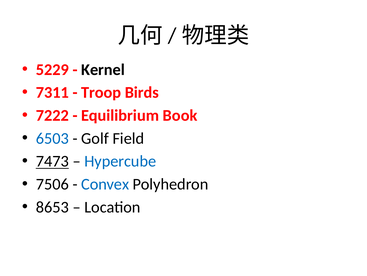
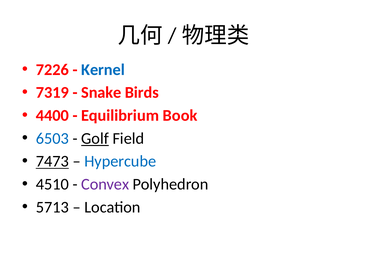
5229: 5229 -> 7226 (52, 69)
Kernel colour: black -> blue (103, 69)
7311: 7311 -> 7319 (52, 92)
Troop: Troop -> Snake (101, 92)
7222: 7222 -> 4400 (52, 115)
Golf underline: none -> present (95, 138)
7506: 7506 -> 4510 (52, 184)
Convex colour: blue -> purple (105, 184)
8653: 8653 -> 5713 (52, 207)
